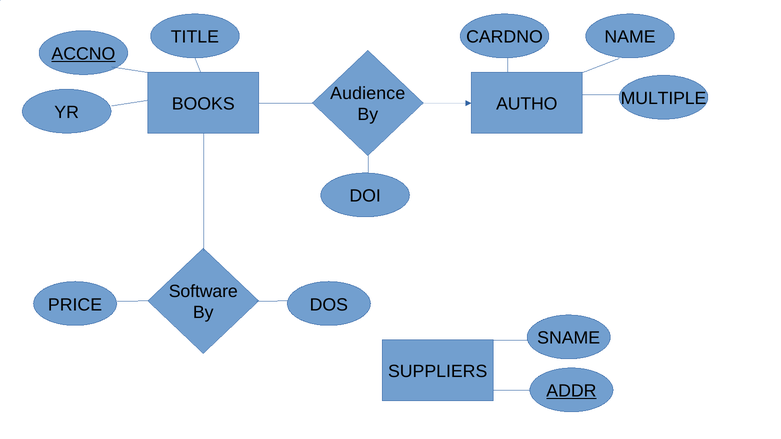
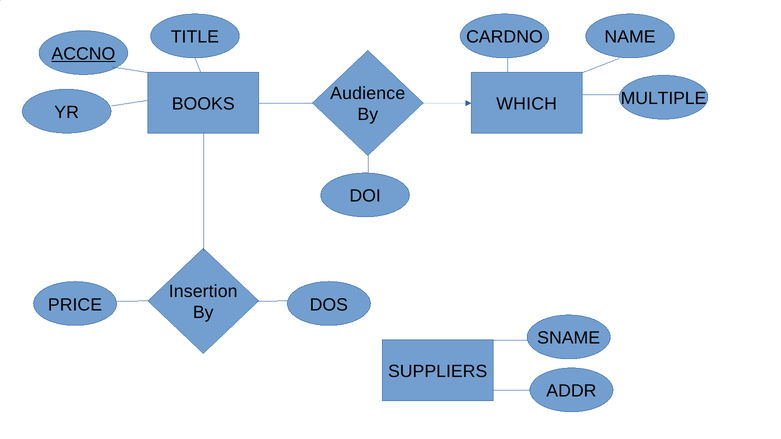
AUTHO: AUTHO -> WHICH (527, 104)
Software: Software -> Insertion (203, 292)
ADDR underline: present -> none (571, 391)
